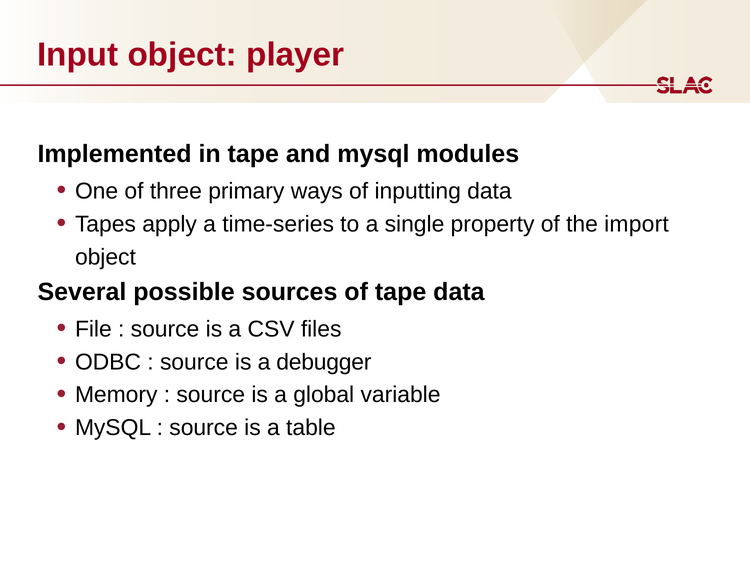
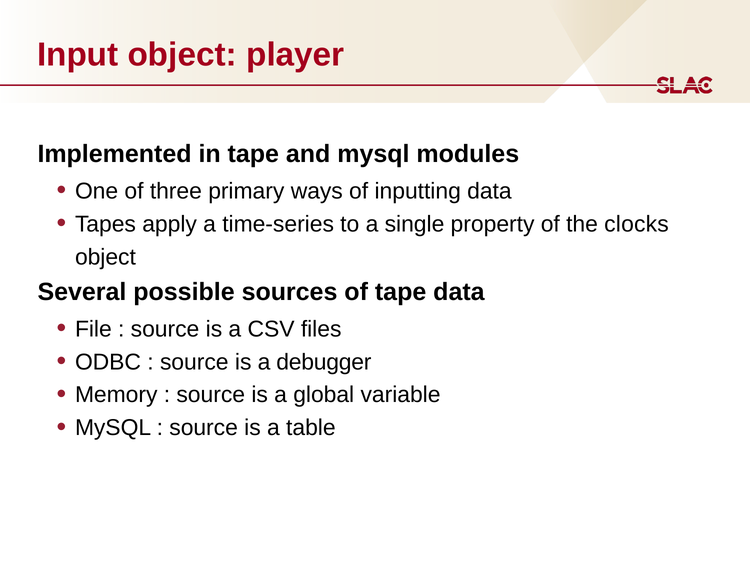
import: import -> clocks (637, 224)
